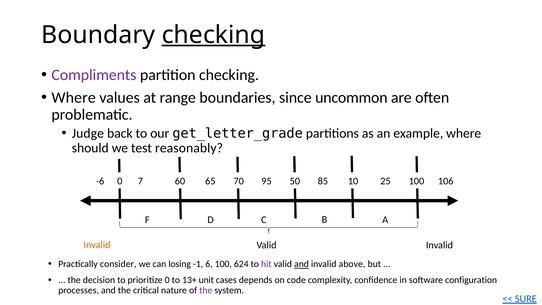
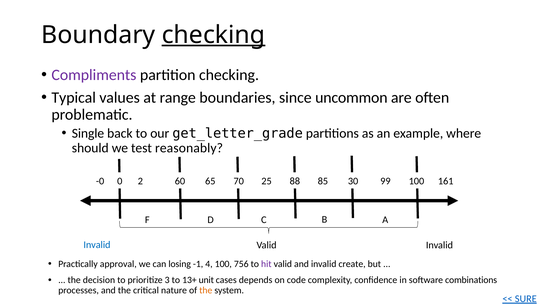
Where: Where -> Typical (74, 98)
Judge: Judge -> Single (88, 133)
-6: -6 -> -0 (100, 181)
7: 7 -> 2 (140, 181)
95: 95 -> 25 (267, 181)
50: 50 -> 88 (295, 181)
10: 10 -> 30 (353, 181)
25: 25 -> 99 (385, 181)
106: 106 -> 161 (446, 181)
Invalid colour: orange -> blue (97, 245)
consider: consider -> approval (118, 264)
6: 6 -> 4 (209, 264)
624: 624 -> 756 (241, 264)
and underline: present -> none (301, 264)
above: above -> create (352, 264)
prioritize 0: 0 -> 3 (167, 280)
configuration: configuration -> combinations (471, 280)
the colour: purple -> orange (206, 290)
